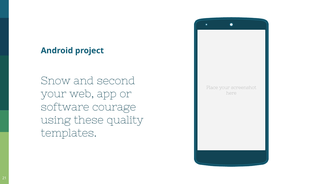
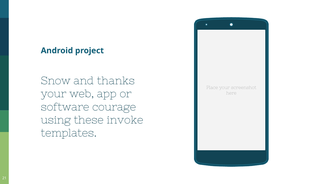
second: second -> thanks (116, 81)
quality: quality -> invoke (125, 120)
